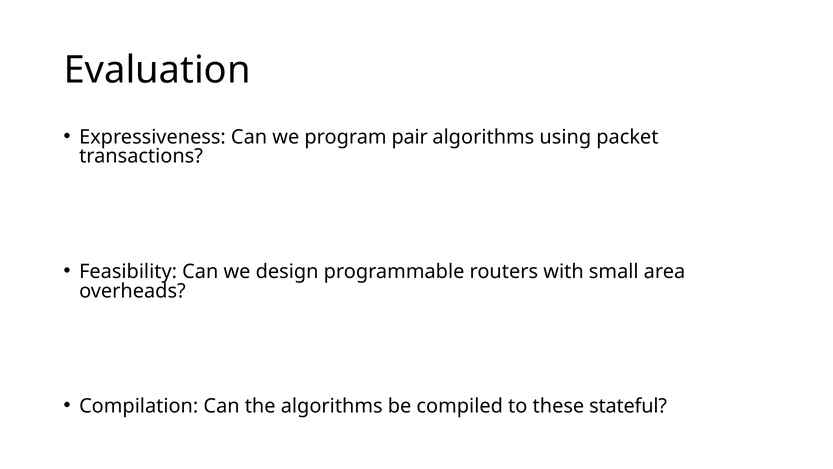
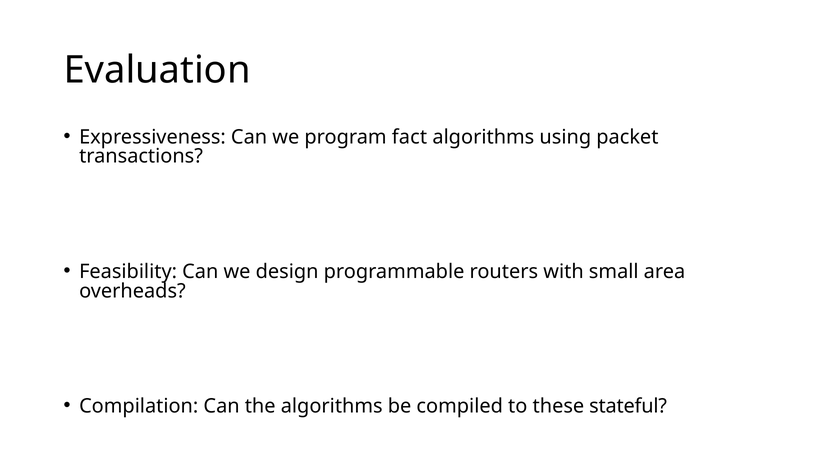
pair: pair -> fact (409, 137)
